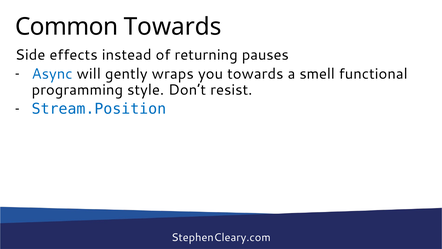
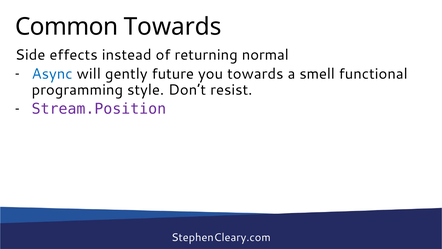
pauses: pauses -> normal (265, 55)
wraps: wraps -> future (173, 74)
Stream.Position colour: blue -> purple (99, 109)
